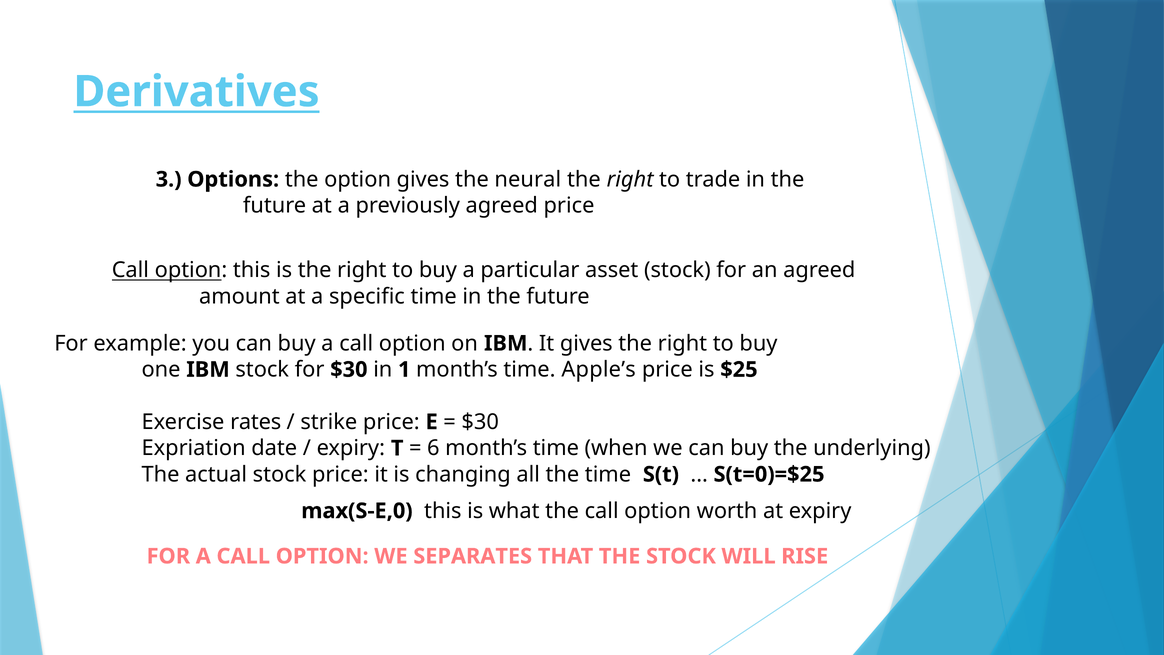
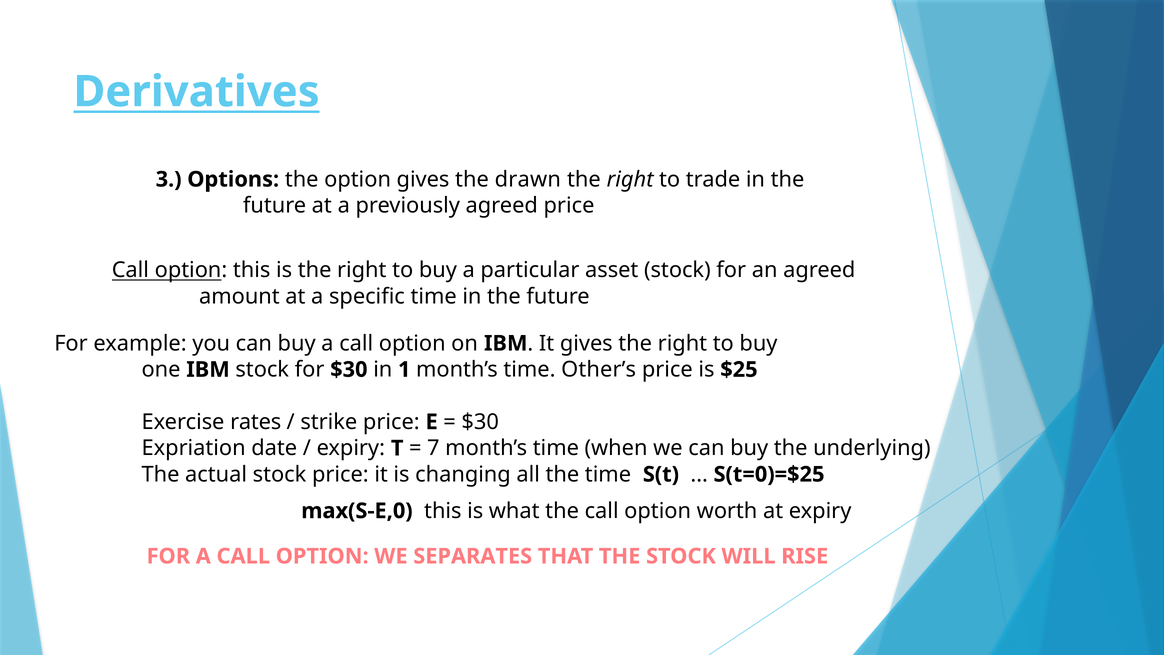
neural: neural -> drawn (528, 179)
Apple’s: Apple’s -> Other’s (599, 369)
6: 6 -> 7 (433, 448)
